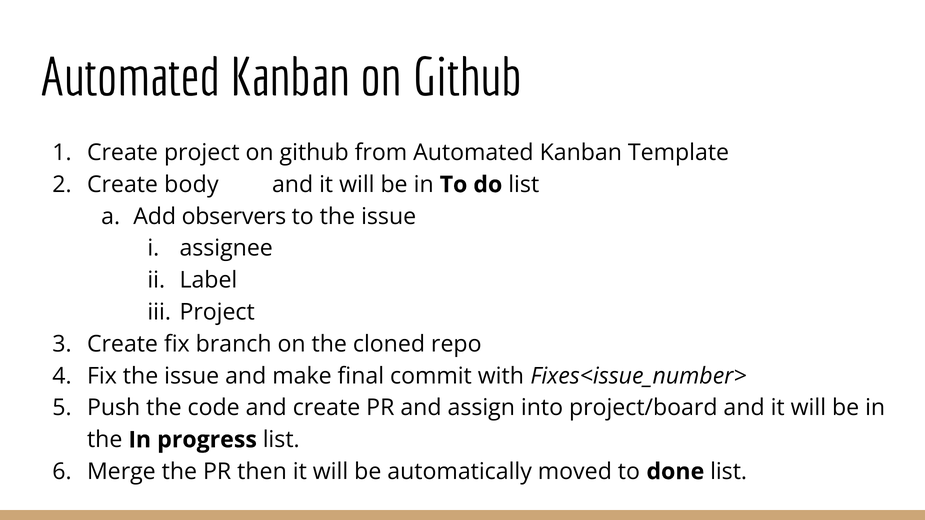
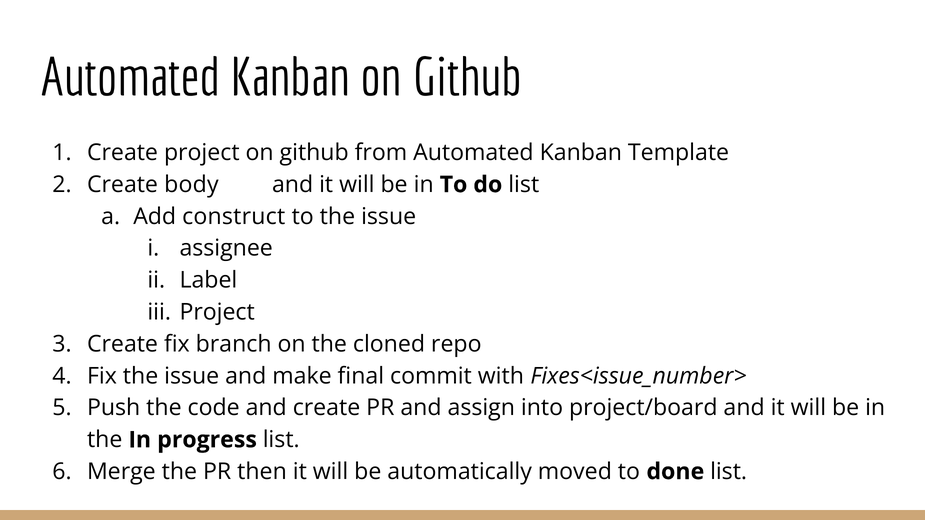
observers: observers -> construct (234, 217)
